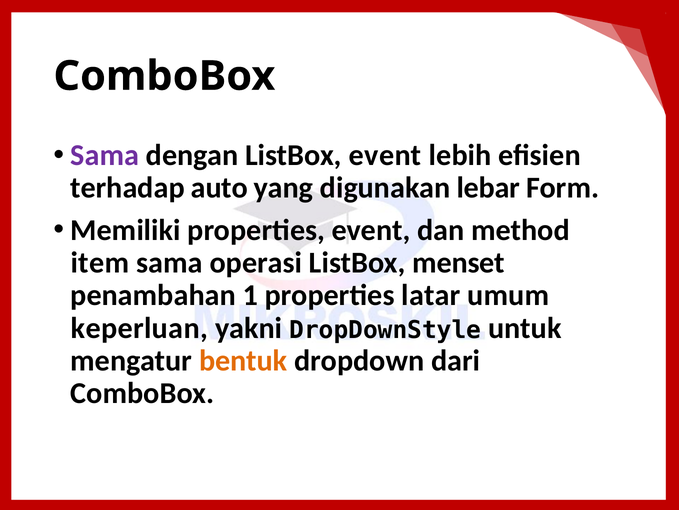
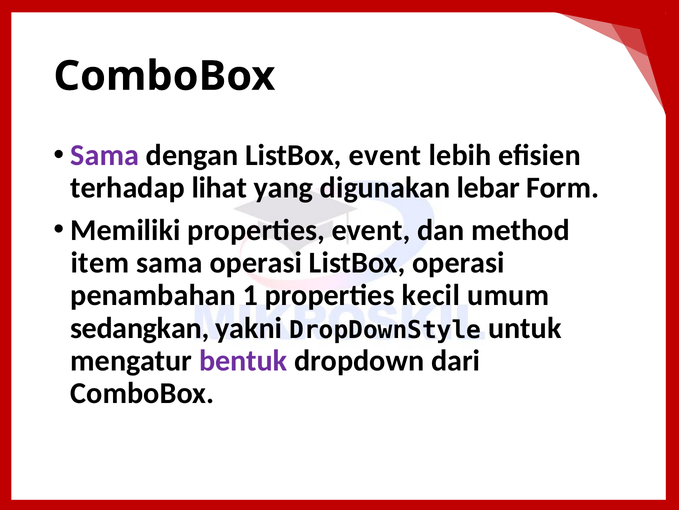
auto: auto -> lihat (219, 188)
ListBox menset: menset -> operasi (458, 262)
latar: latar -> kecil (431, 295)
keperluan: keperluan -> sedangkan (140, 328)
bentuk colour: orange -> purple (243, 360)
